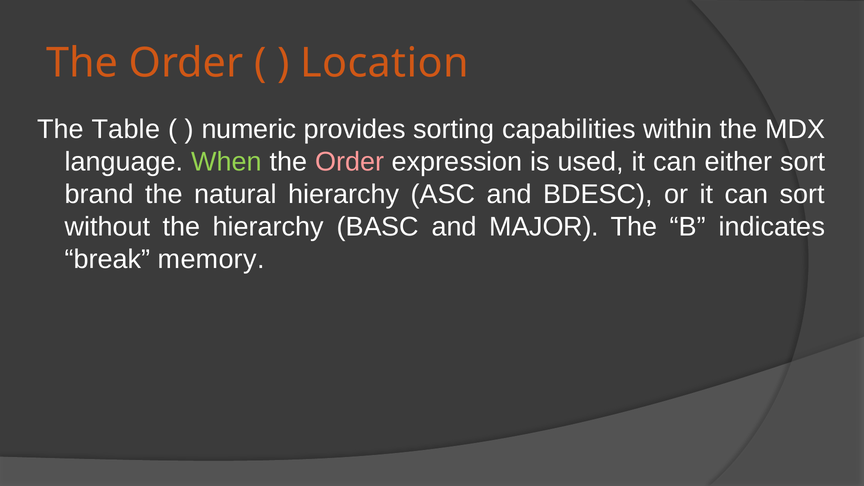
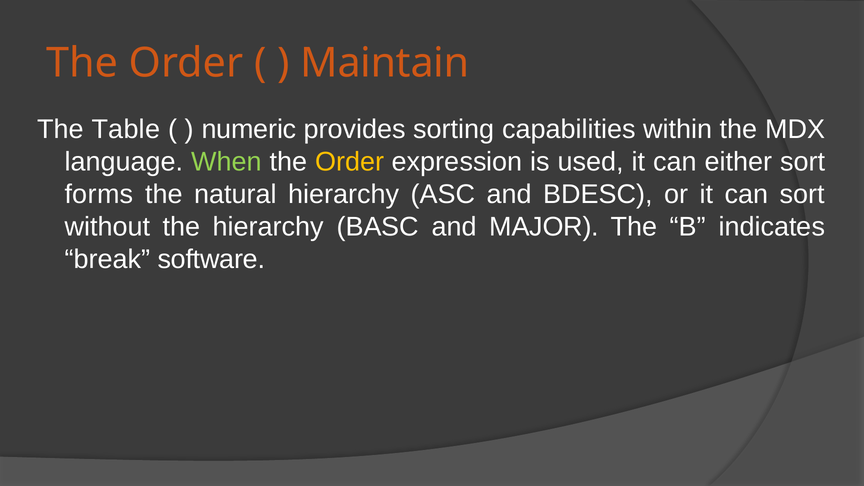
Location: Location -> Maintain (385, 63)
Order colour: pink -> yellow (350, 162)
brand: brand -> forms (99, 194)
memory: memory -> software (211, 259)
